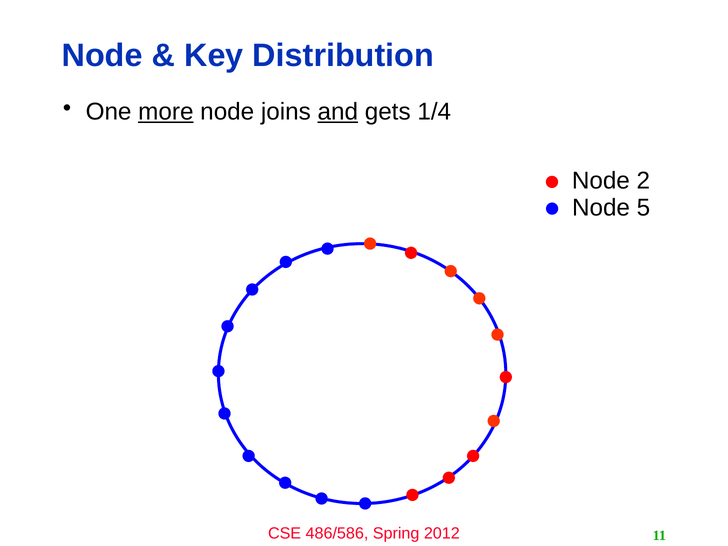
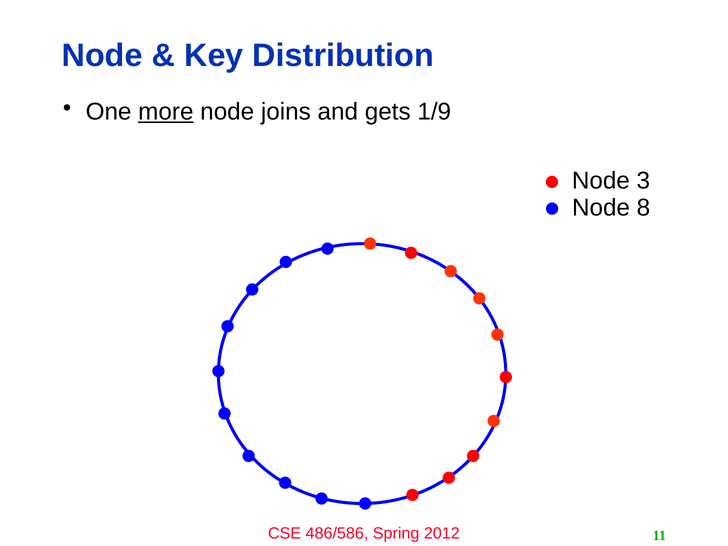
and underline: present -> none (338, 112)
1/4: 1/4 -> 1/9 (434, 112)
2: 2 -> 3 (643, 181)
5: 5 -> 8 (643, 208)
